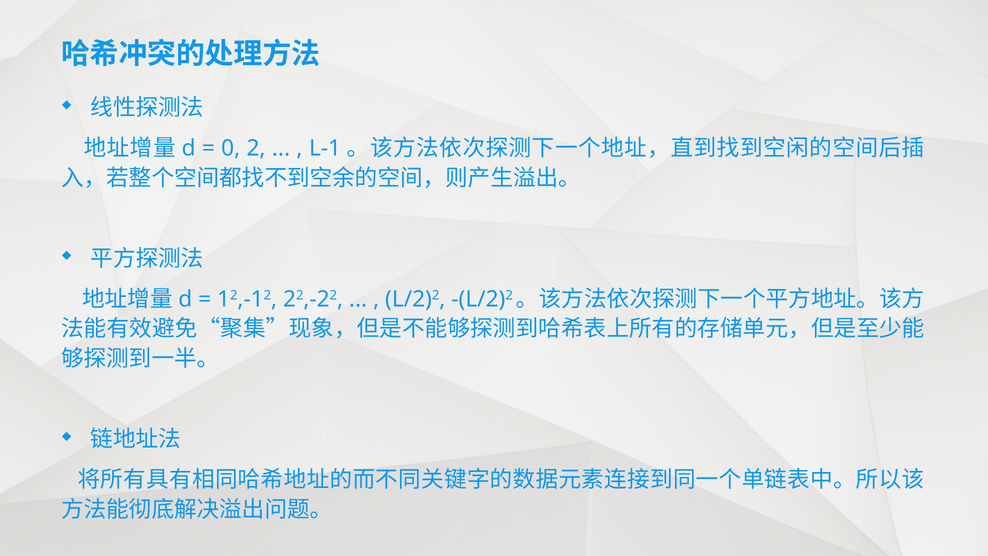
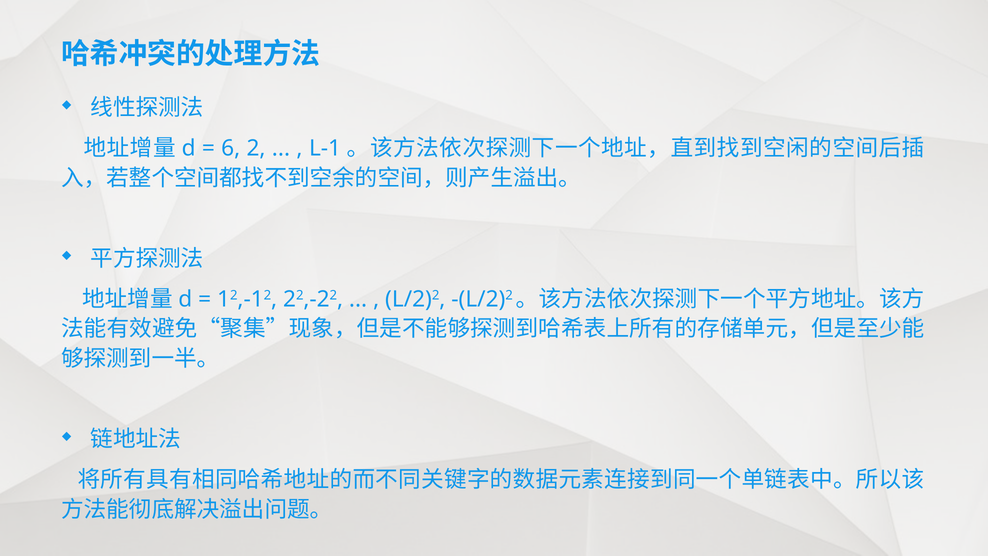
0: 0 -> 6 (231, 148)
